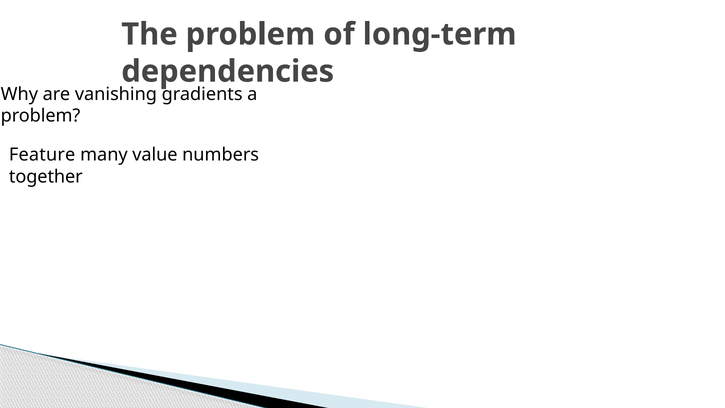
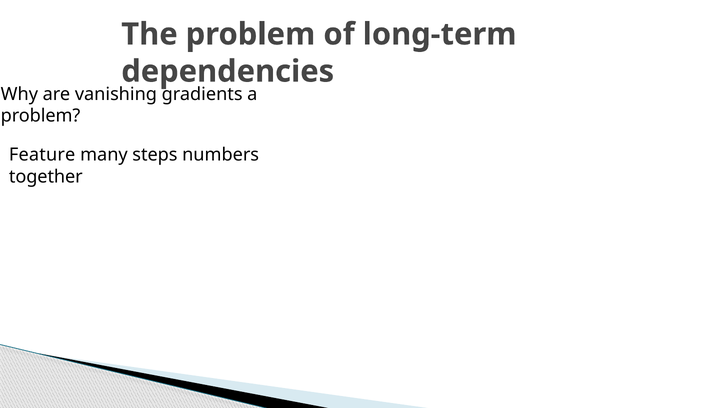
value: value -> steps (155, 155)
